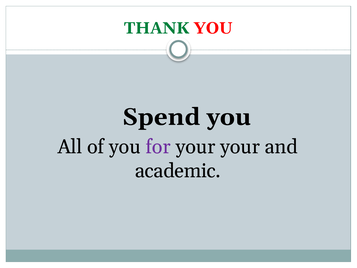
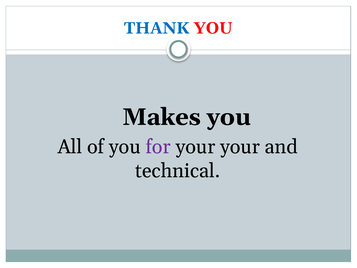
THANK colour: green -> blue (157, 28)
Spend: Spend -> Makes (162, 117)
academic: academic -> technical (178, 171)
